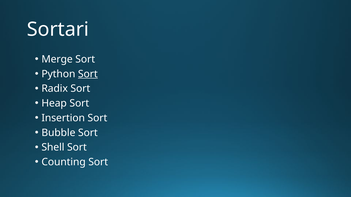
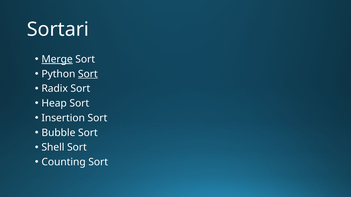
Merge underline: none -> present (57, 59)
